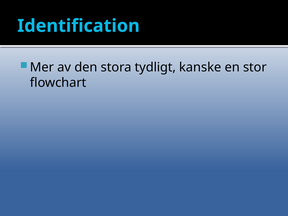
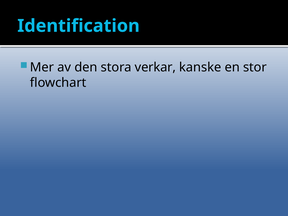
tydligt: tydligt -> verkar (155, 67)
